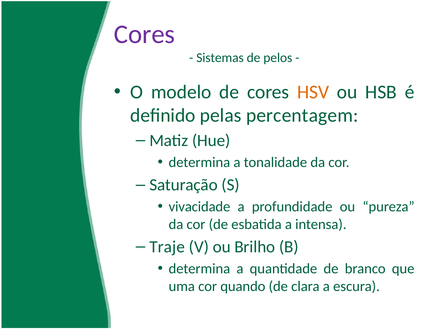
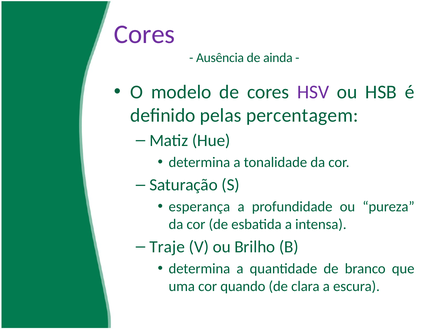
Sistemas: Sistemas -> Ausência (220, 58)
pelos: pelos -> ainda (278, 58)
HSV colour: orange -> purple (313, 92)
vivacidade: vivacidade -> esperança (199, 206)
